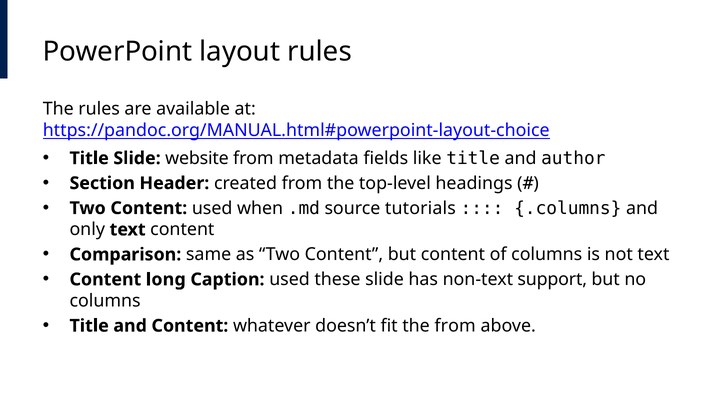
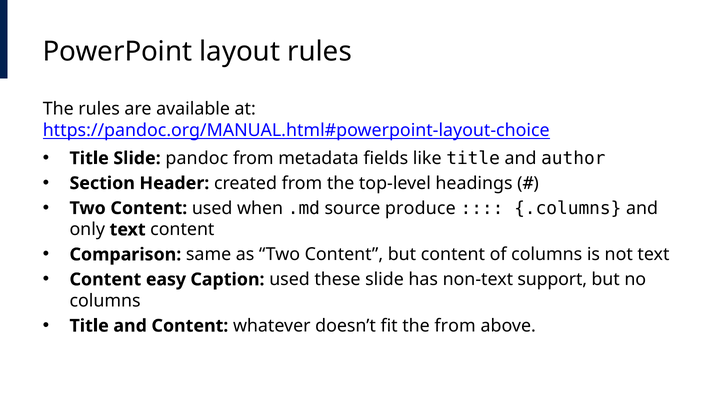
website: website -> pandoc (197, 158)
tutorials: tutorials -> produce (420, 208)
long: long -> easy (166, 280)
